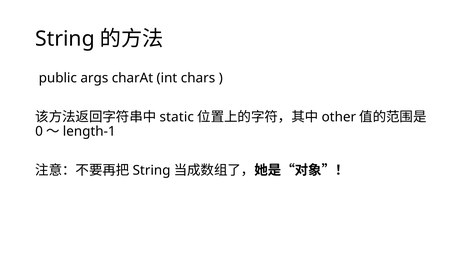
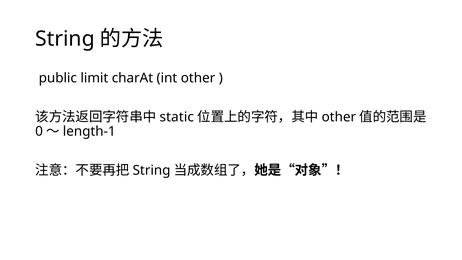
args: args -> limit (94, 78)
int chars: chars -> other (198, 78)
